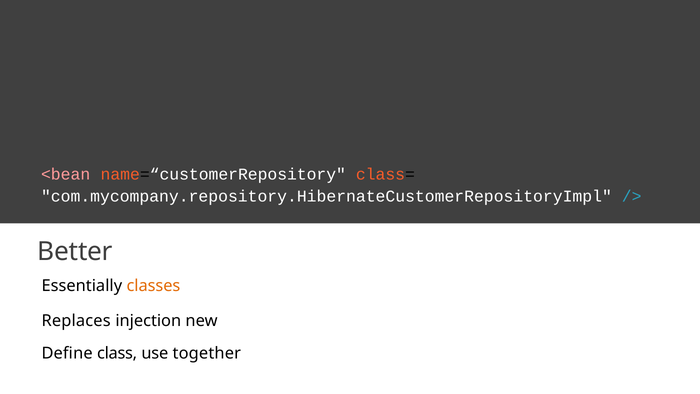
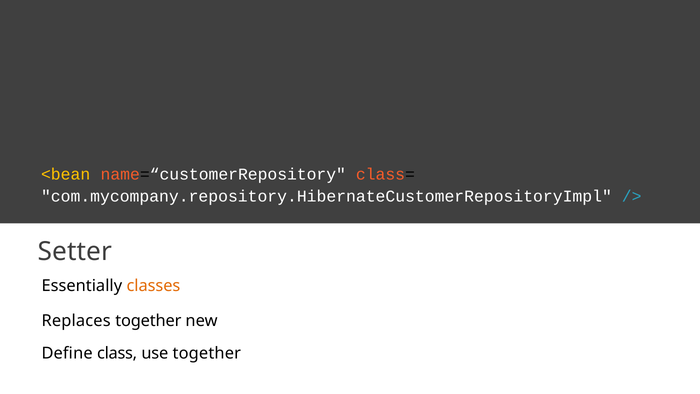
<bean colour: pink -> yellow (66, 174)
Better: Better -> Setter (75, 252)
Replaces injection: injection -> together (148, 321)
